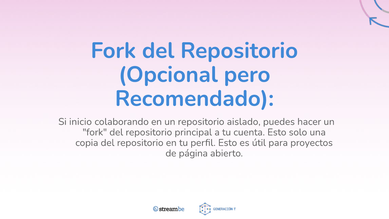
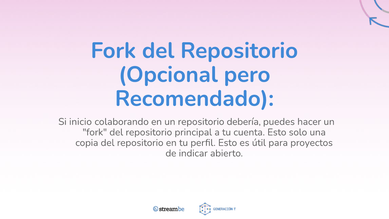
aislado: aislado -> debería (244, 122)
página: página -> indicar (193, 153)
